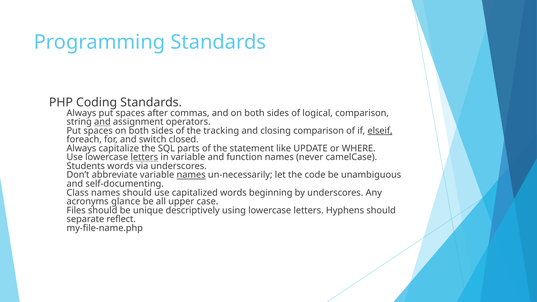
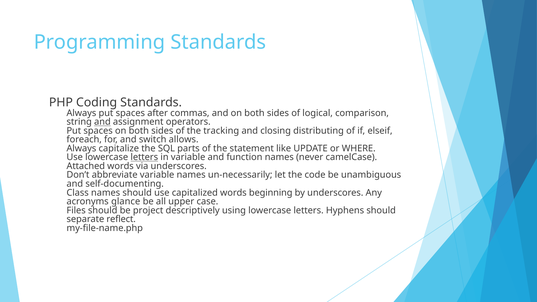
closing comparison: comparison -> distributing (318, 131)
elseif underline: present -> none (380, 131)
closed: closed -> allows (184, 140)
Students: Students -> Attached (86, 166)
names underline: present -> none (191, 175)
unique: unique -> project (148, 210)
